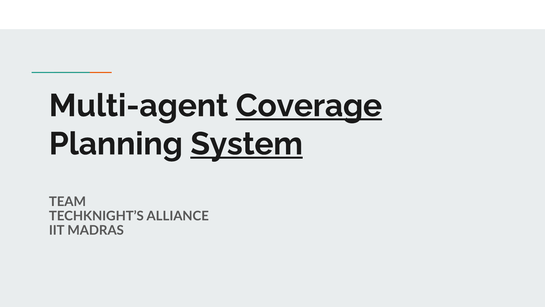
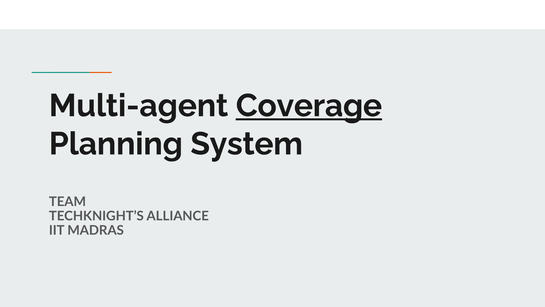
System underline: present -> none (247, 144)
